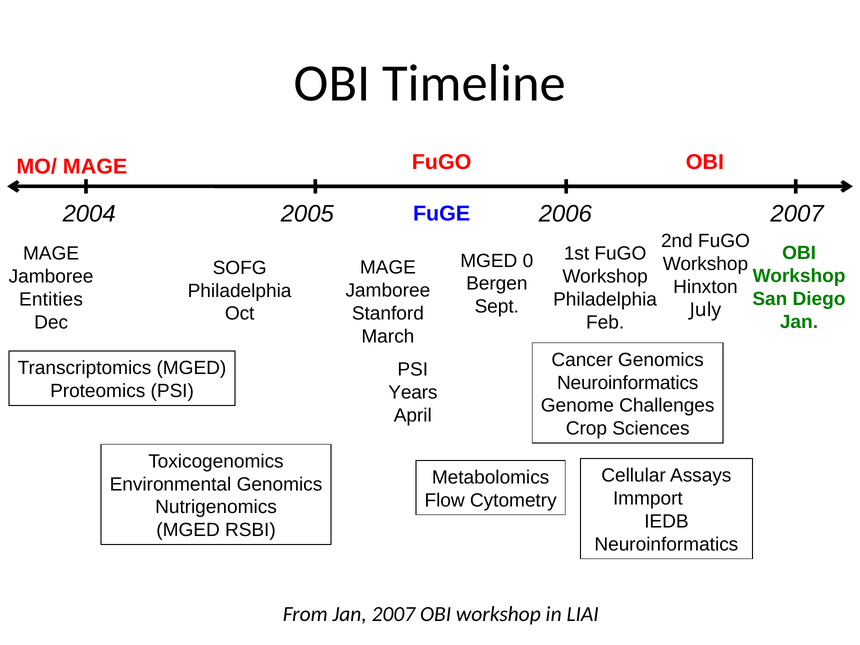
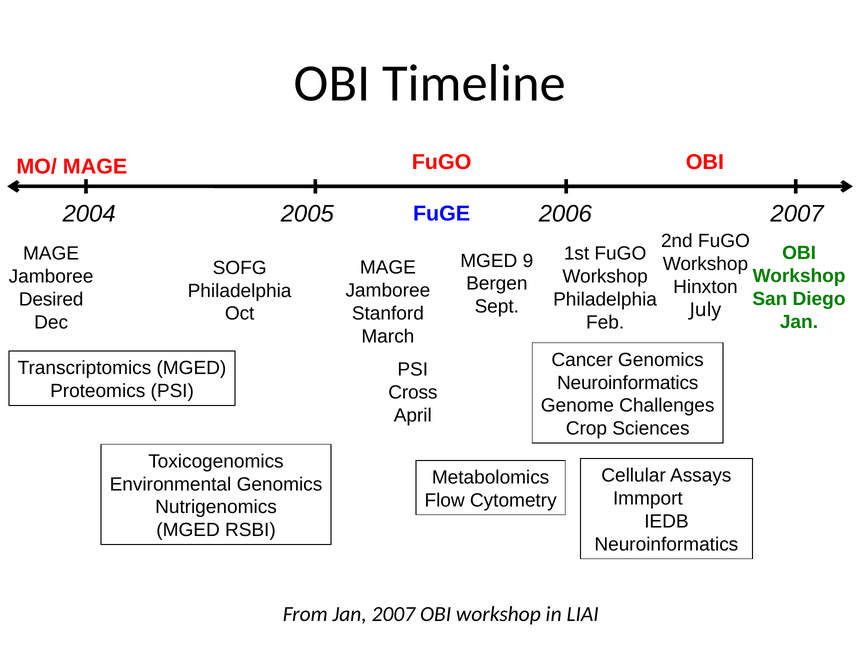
0: 0 -> 9 (528, 261)
Entities: Entities -> Desired (51, 299)
Years: Years -> Cross (413, 392)
